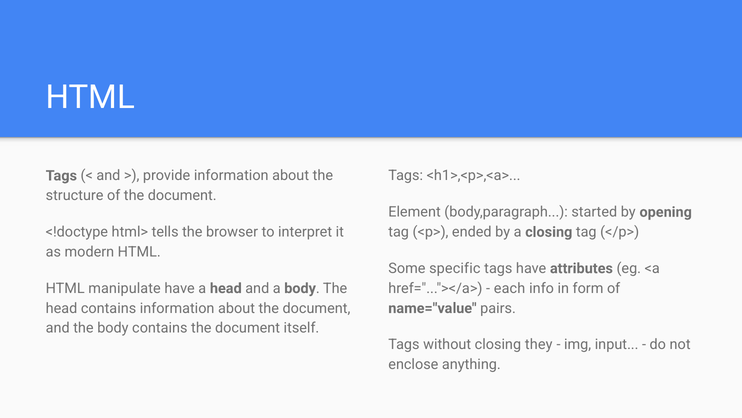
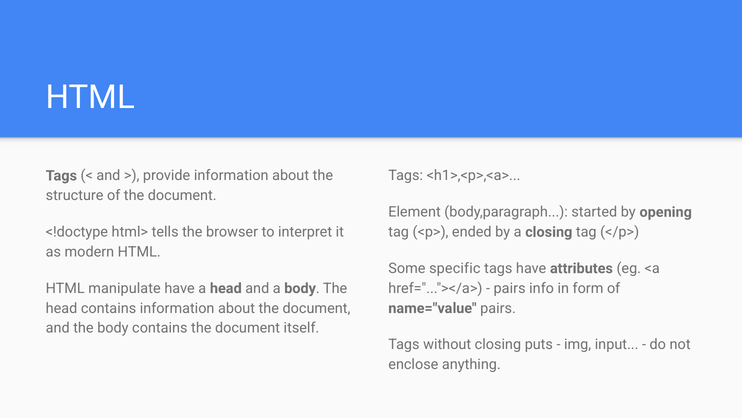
each: each -> pairs (510, 288)
they: they -> puts (539, 344)
